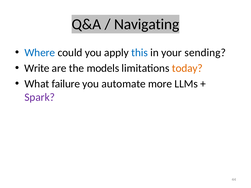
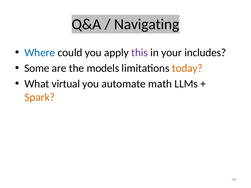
this colour: blue -> purple (140, 53)
sending: sending -> includes (205, 53)
Write: Write -> Some (37, 68)
failure: failure -> virtual (66, 84)
more: more -> math (160, 84)
Spark colour: purple -> orange (40, 97)
